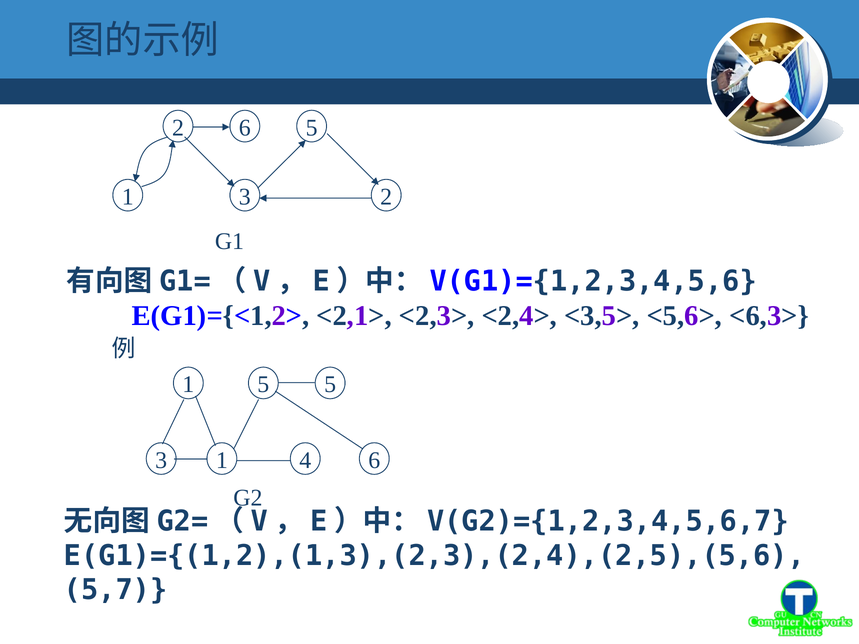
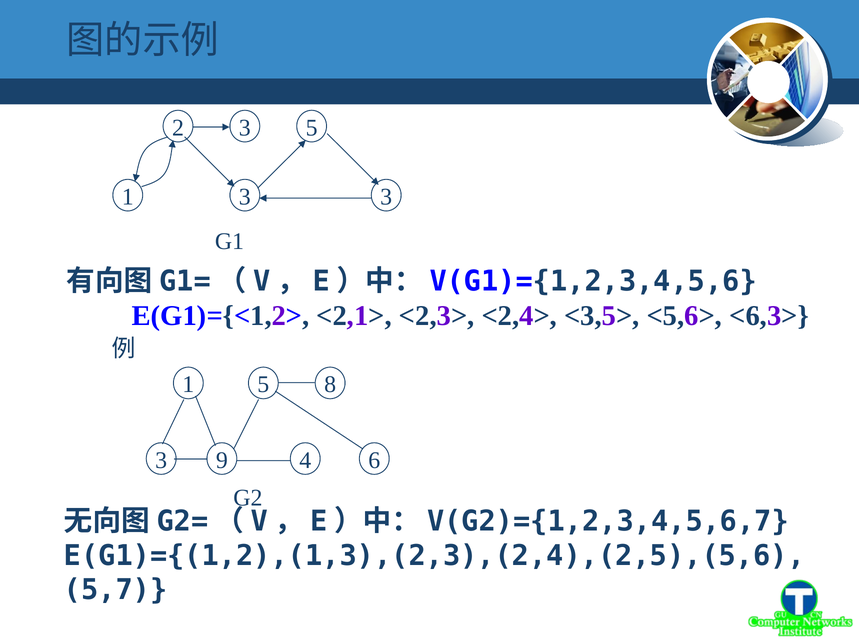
2 6: 6 -> 3 (245, 128)
3 2: 2 -> 3 (386, 197)
5 5: 5 -> 8 (330, 385)
3 1: 1 -> 9 (222, 460)
